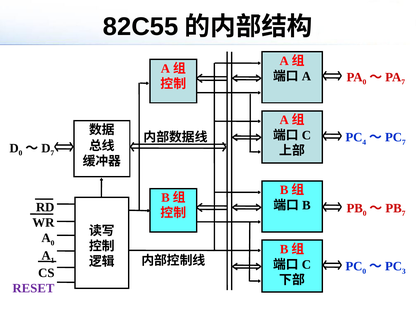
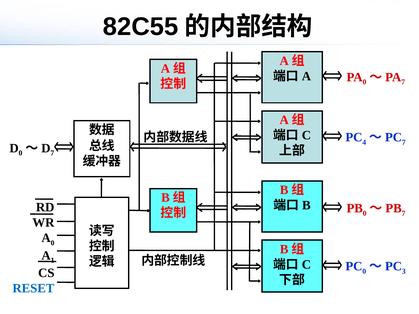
RESET colour: purple -> blue (33, 289)
